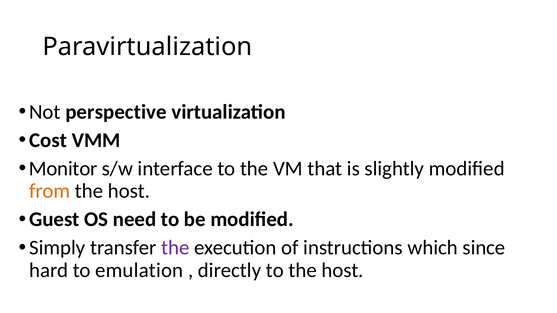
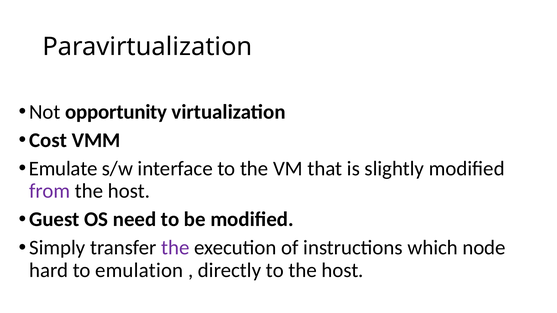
perspective: perspective -> opportunity (116, 112)
Monitor: Monitor -> Emulate (63, 169)
from colour: orange -> purple (50, 191)
since: since -> node (484, 248)
